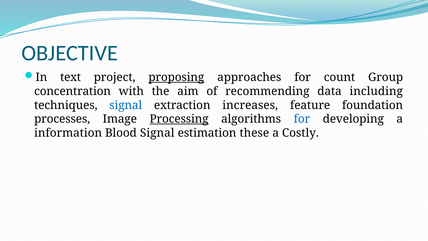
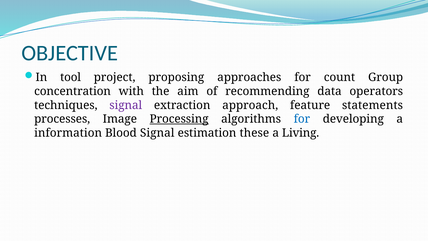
text: text -> tool (71, 77)
proposing underline: present -> none (176, 77)
including: including -> operators (376, 91)
signal colour: blue -> purple (126, 105)
increases: increases -> approach (250, 105)
foundation: foundation -> statements (372, 105)
Costly: Costly -> Living (301, 133)
